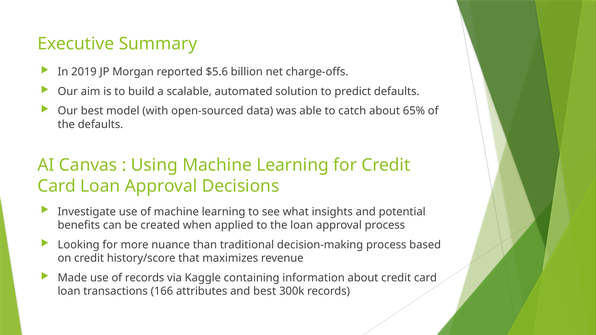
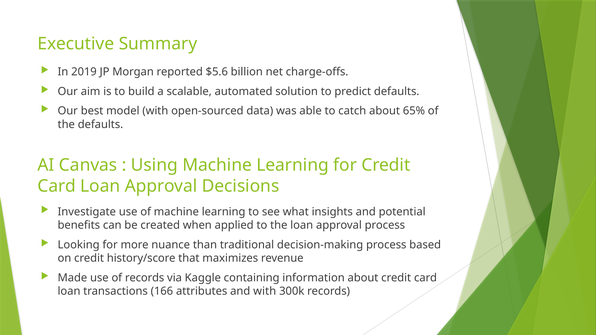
and best: best -> with (265, 291)
